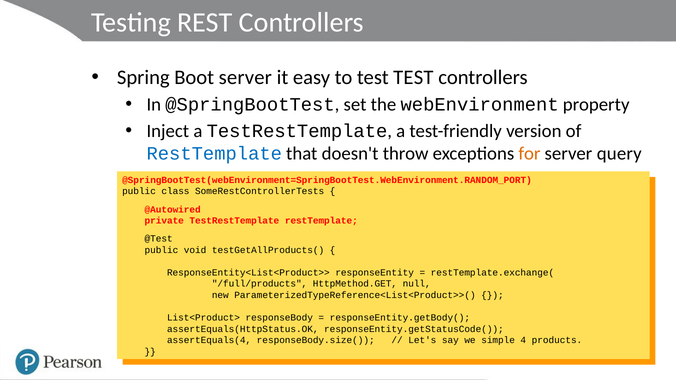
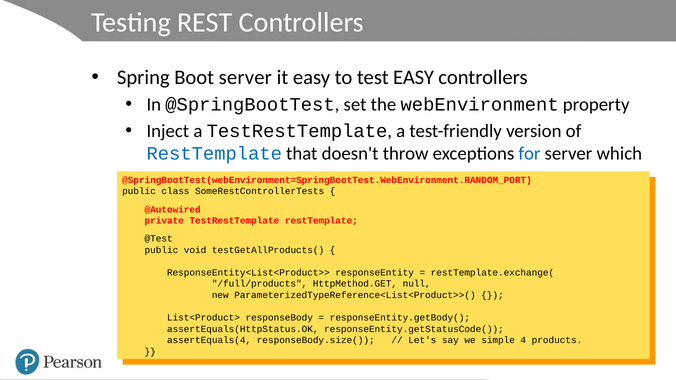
test TEST: TEST -> EASY (414, 77)
for colour: orange -> blue (529, 154)
query: query -> which (619, 154)
